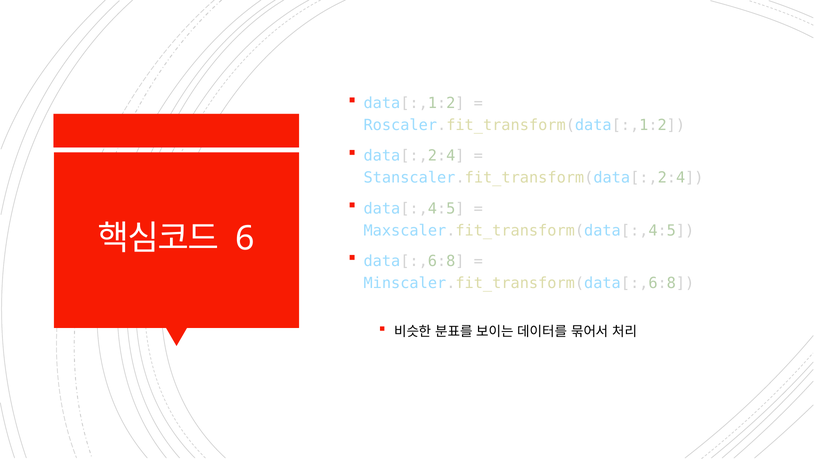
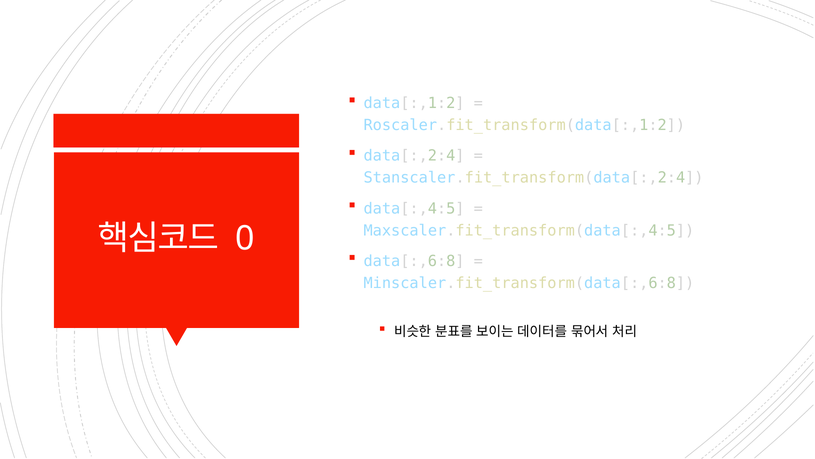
6: 6 -> 0 (245, 238)
